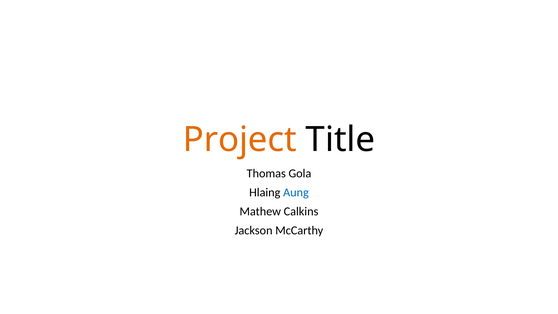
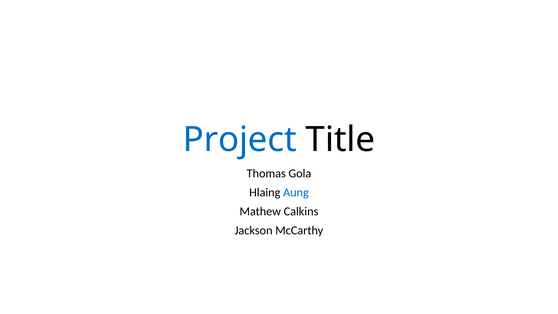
Project colour: orange -> blue (240, 139)
